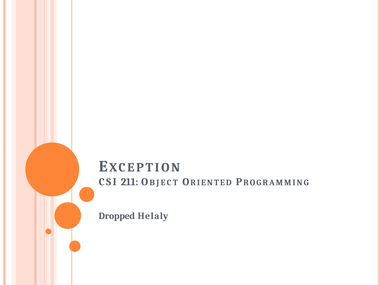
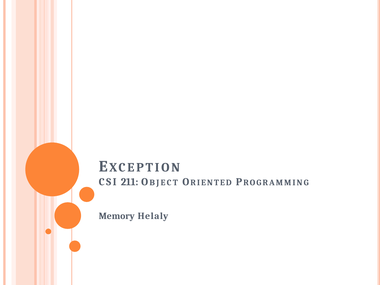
Dropped: Dropped -> Memory (117, 216)
